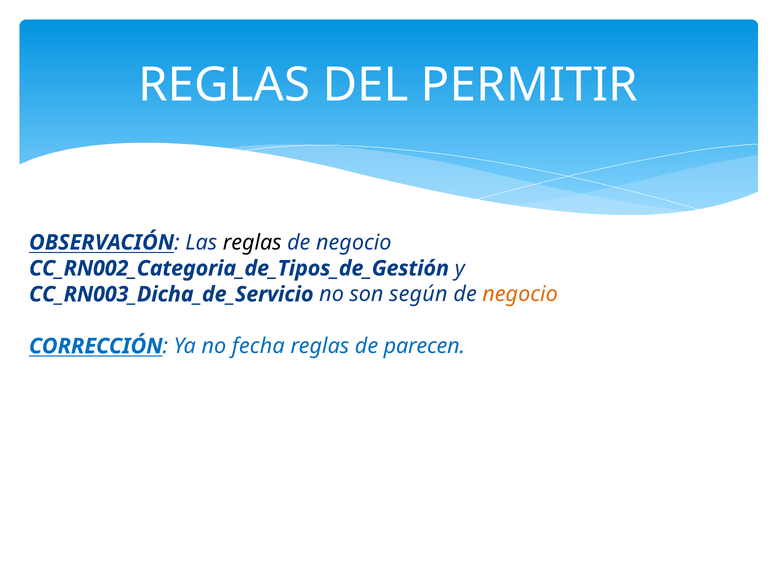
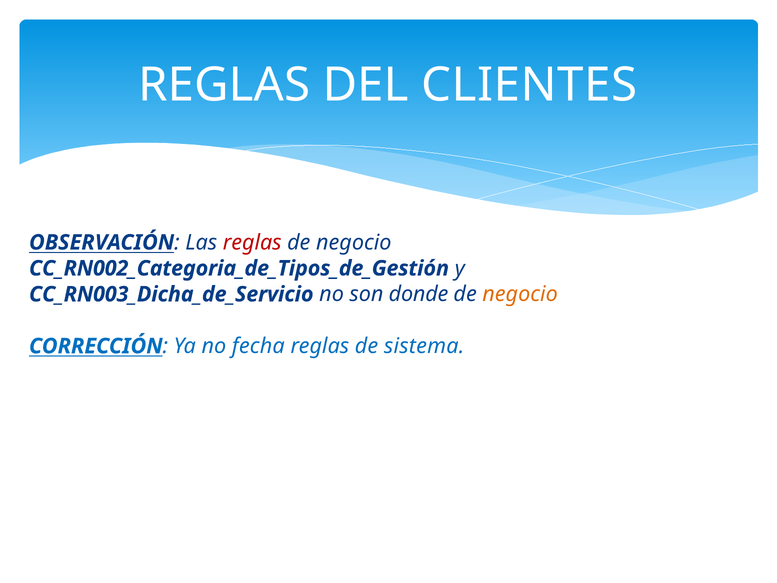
PERMITIR: PERMITIR -> CLIENTES (529, 85)
reglas colour: black -> red (252, 242)
según: según -> donde (419, 294)
parecen: parecen -> sistema (424, 346)
